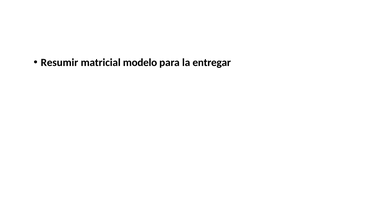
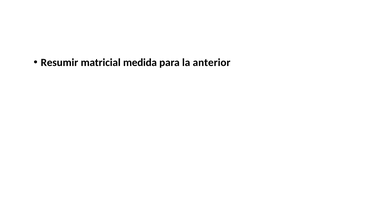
modelo: modelo -> medida (140, 63)
entregar: entregar -> anterior (212, 63)
